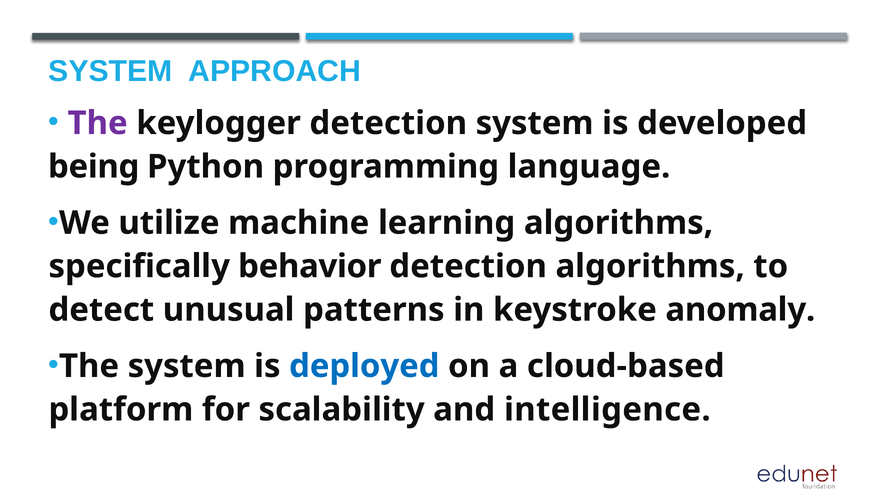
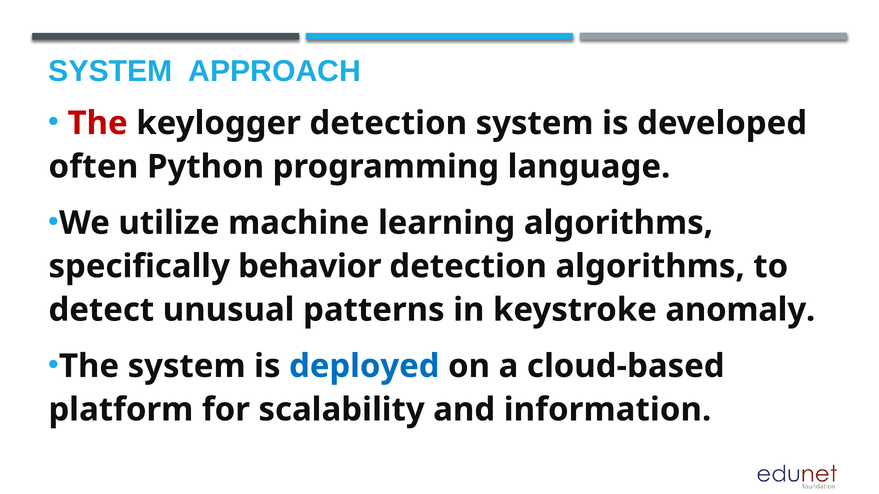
The colour: purple -> red (98, 123)
being: being -> often (93, 167)
intelligence: intelligence -> information (608, 410)
